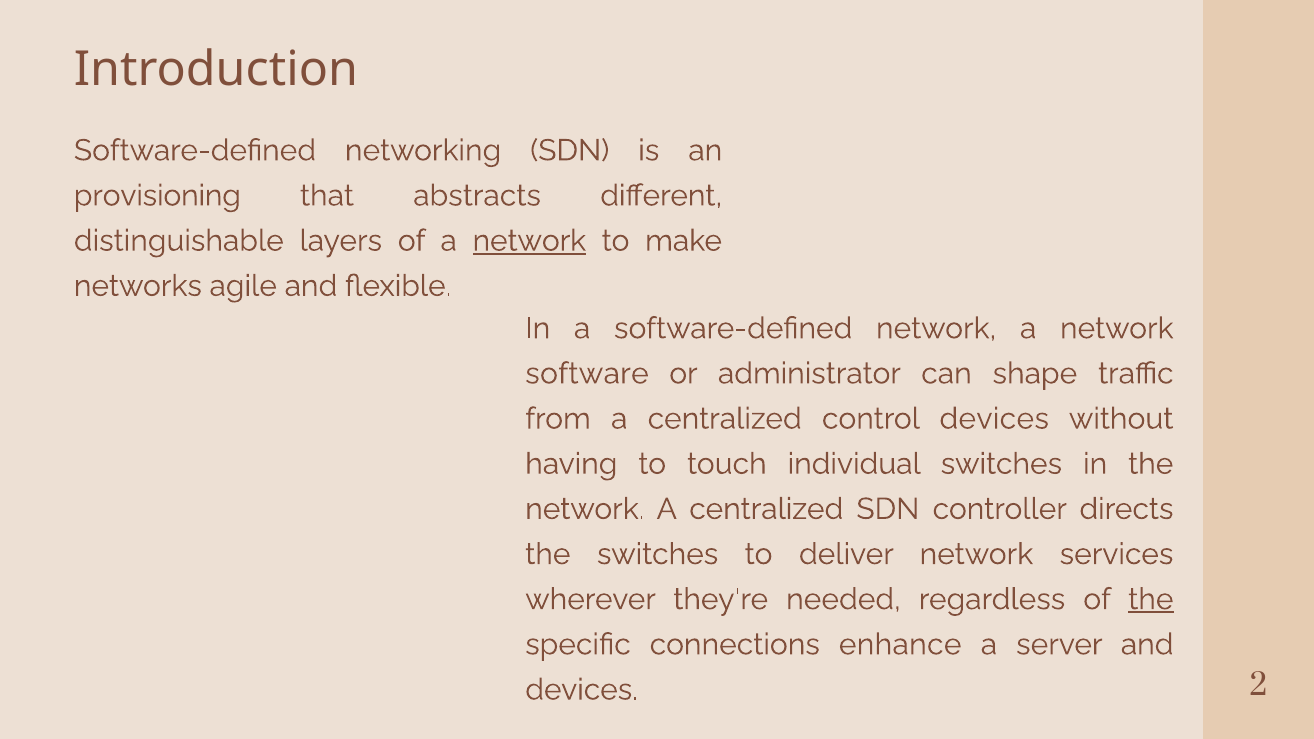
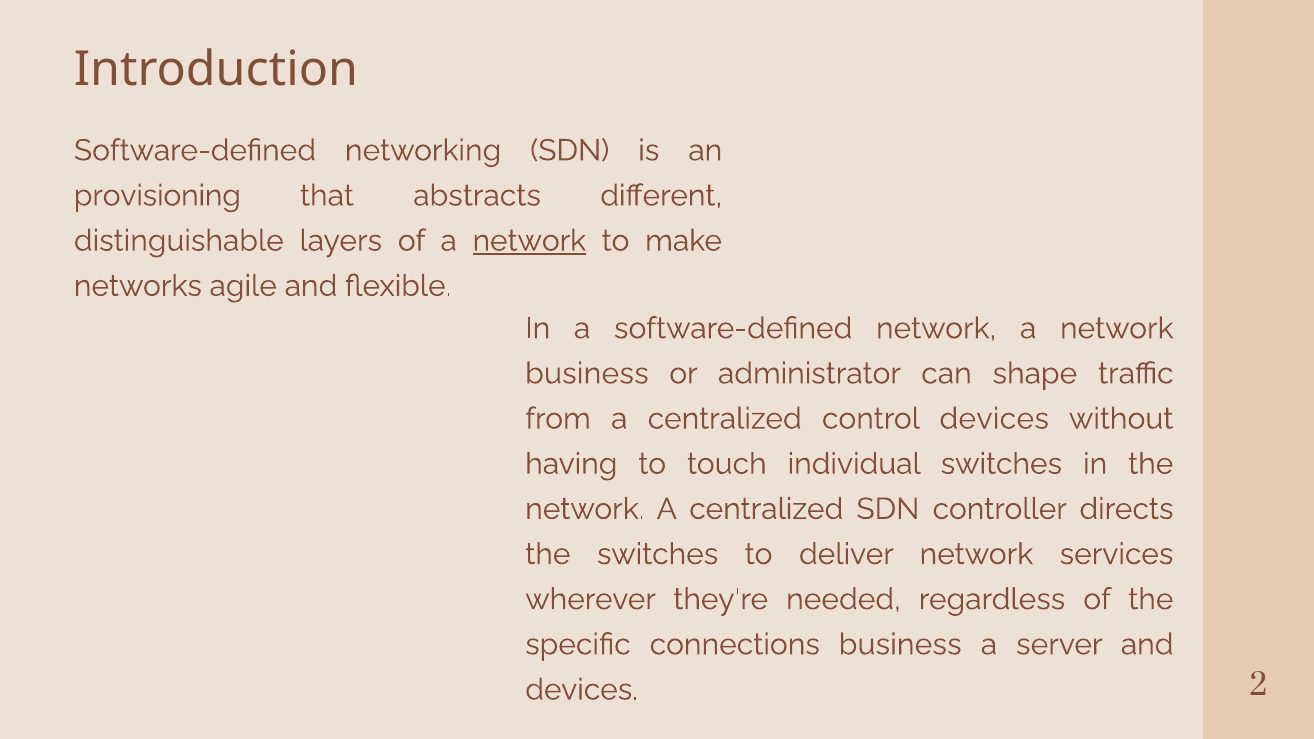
software: software -> business (587, 374)
the underline: present -> none (1151, 599)
connections enhance: enhance -> business (900, 645)
